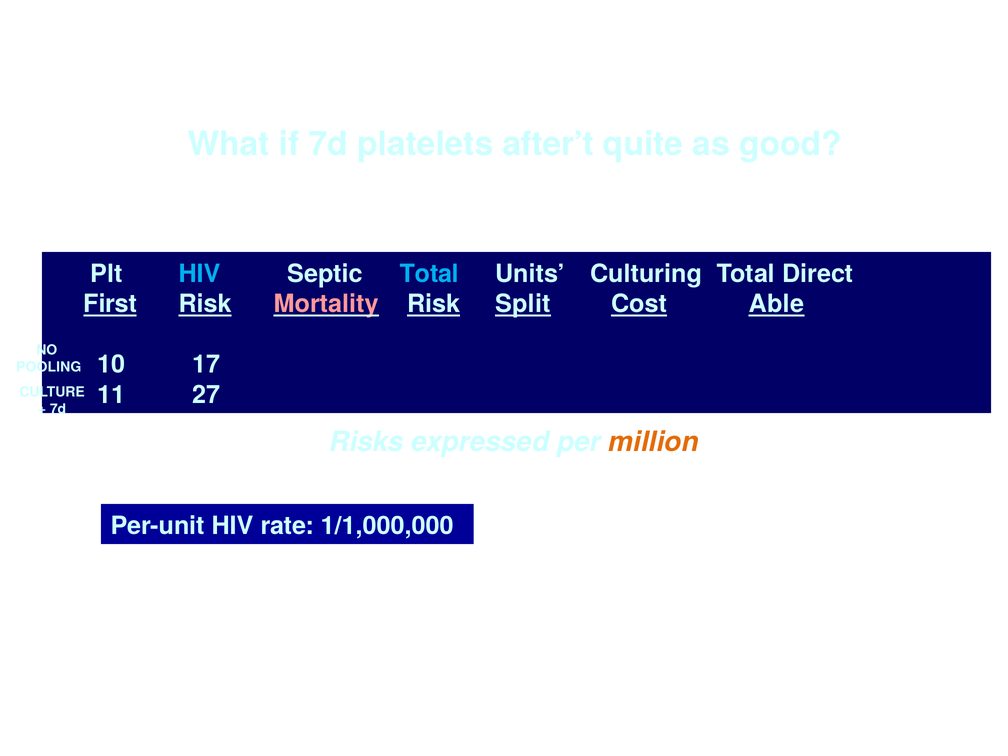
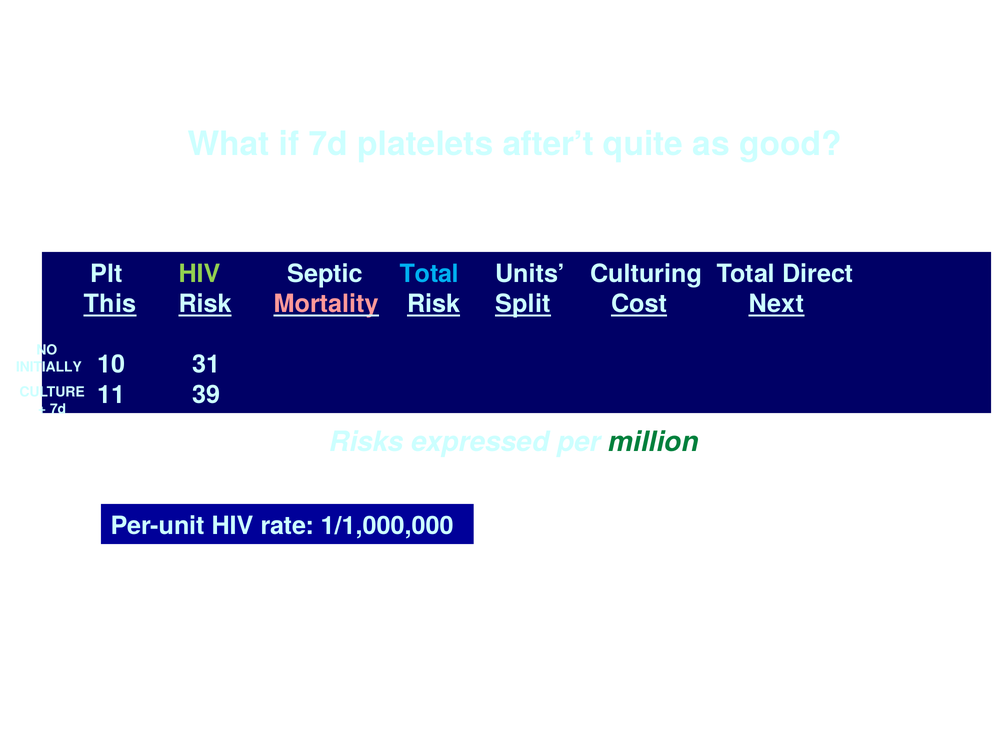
HIV colour: light blue -> light green (200, 274)
First: First -> This (110, 304)
Able: Able -> Next (776, 304)
17: 17 -> 31 (206, 365)
POOLING: POOLING -> INITIALLY (49, 367)
27: 27 -> 39 (206, 395)
million colour: orange -> green (654, 442)
